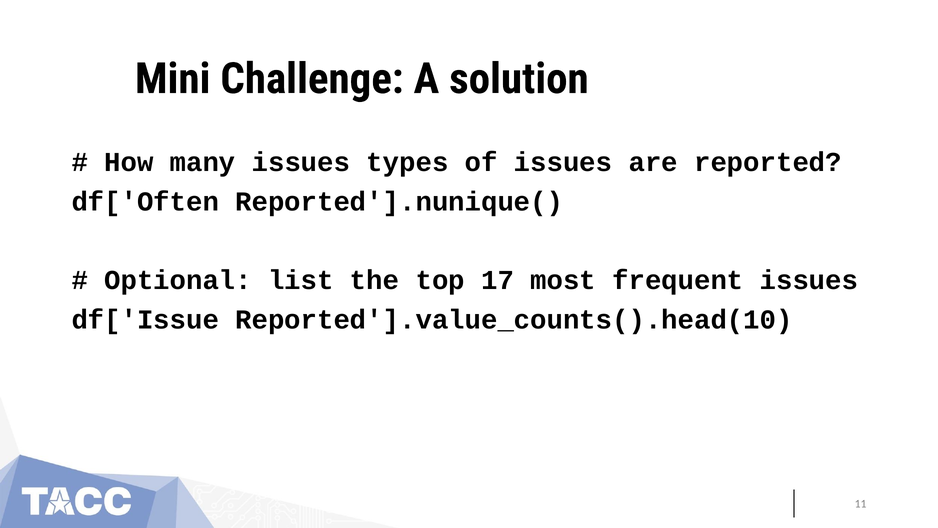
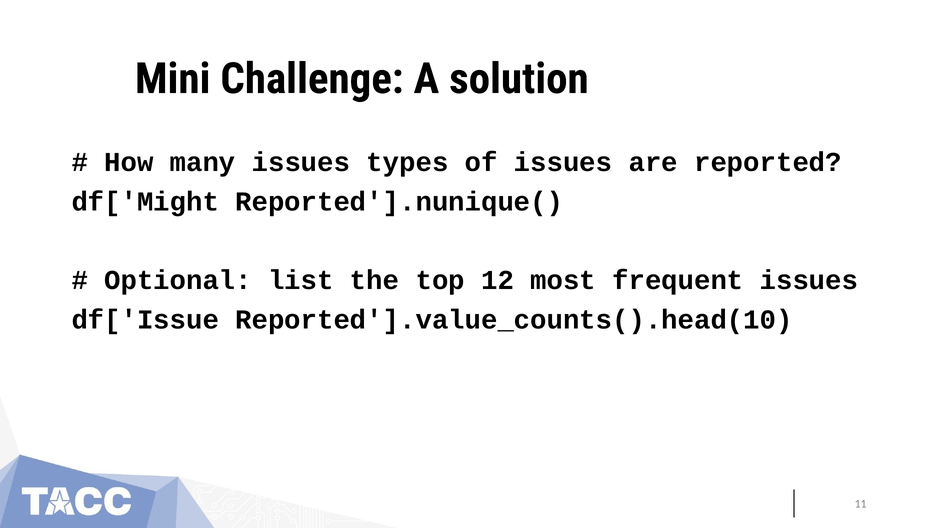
df['Often: df['Often -> df['Might (145, 201)
17: 17 -> 12 (498, 280)
